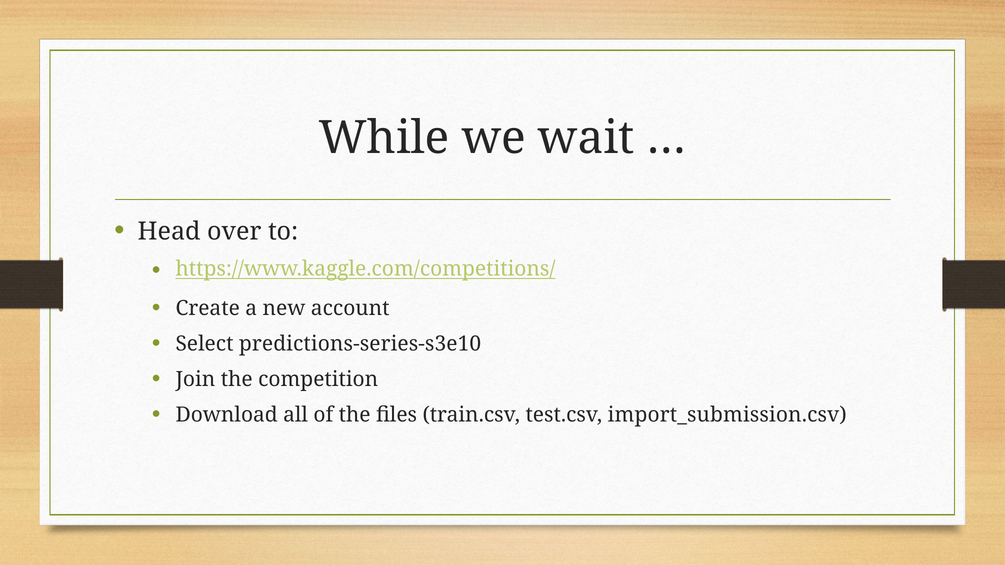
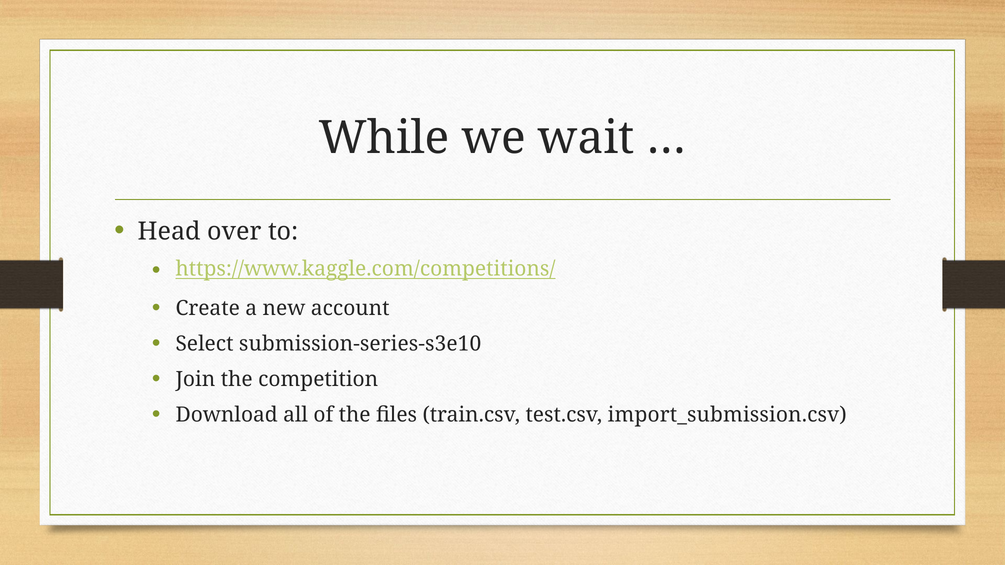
predictions-series-s3e10: predictions-series-s3e10 -> submission-series-s3e10 (360, 344)
